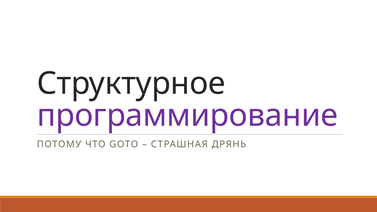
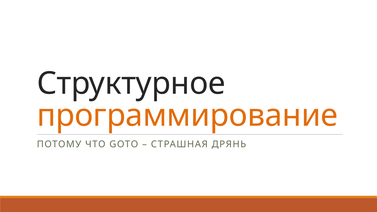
программирование colour: purple -> orange (187, 116)
